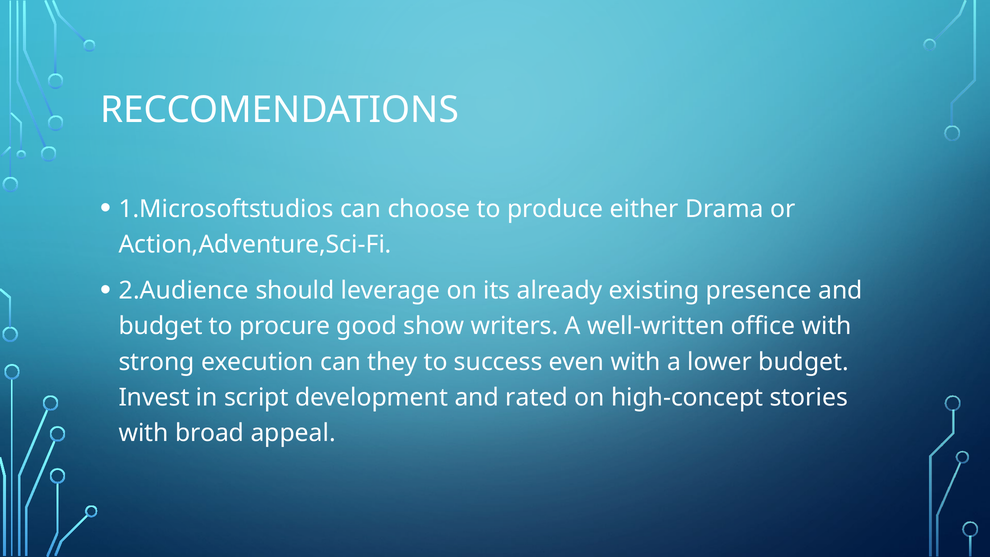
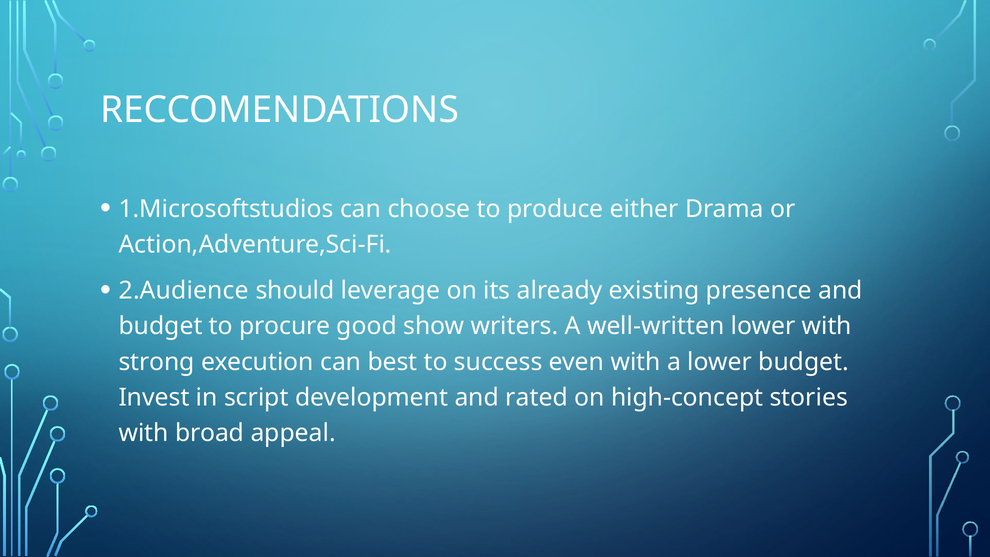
well-written office: office -> lower (763, 326)
they: they -> best (392, 362)
